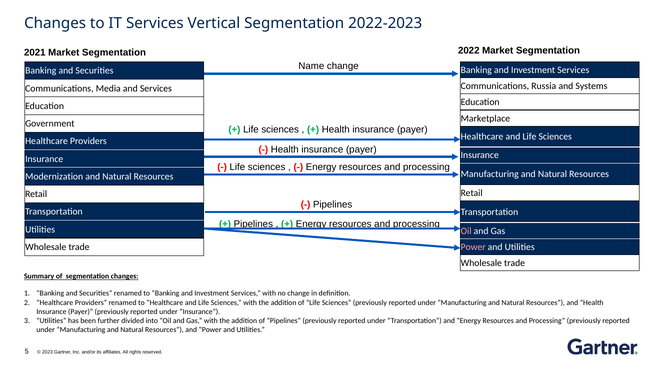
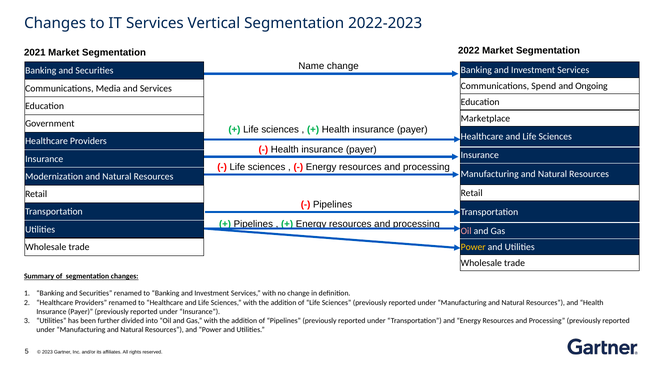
Russia: Russia -> Spend (544, 86)
Systems: Systems -> Ongoing (591, 86)
Power colour: pink -> yellow (473, 247)
